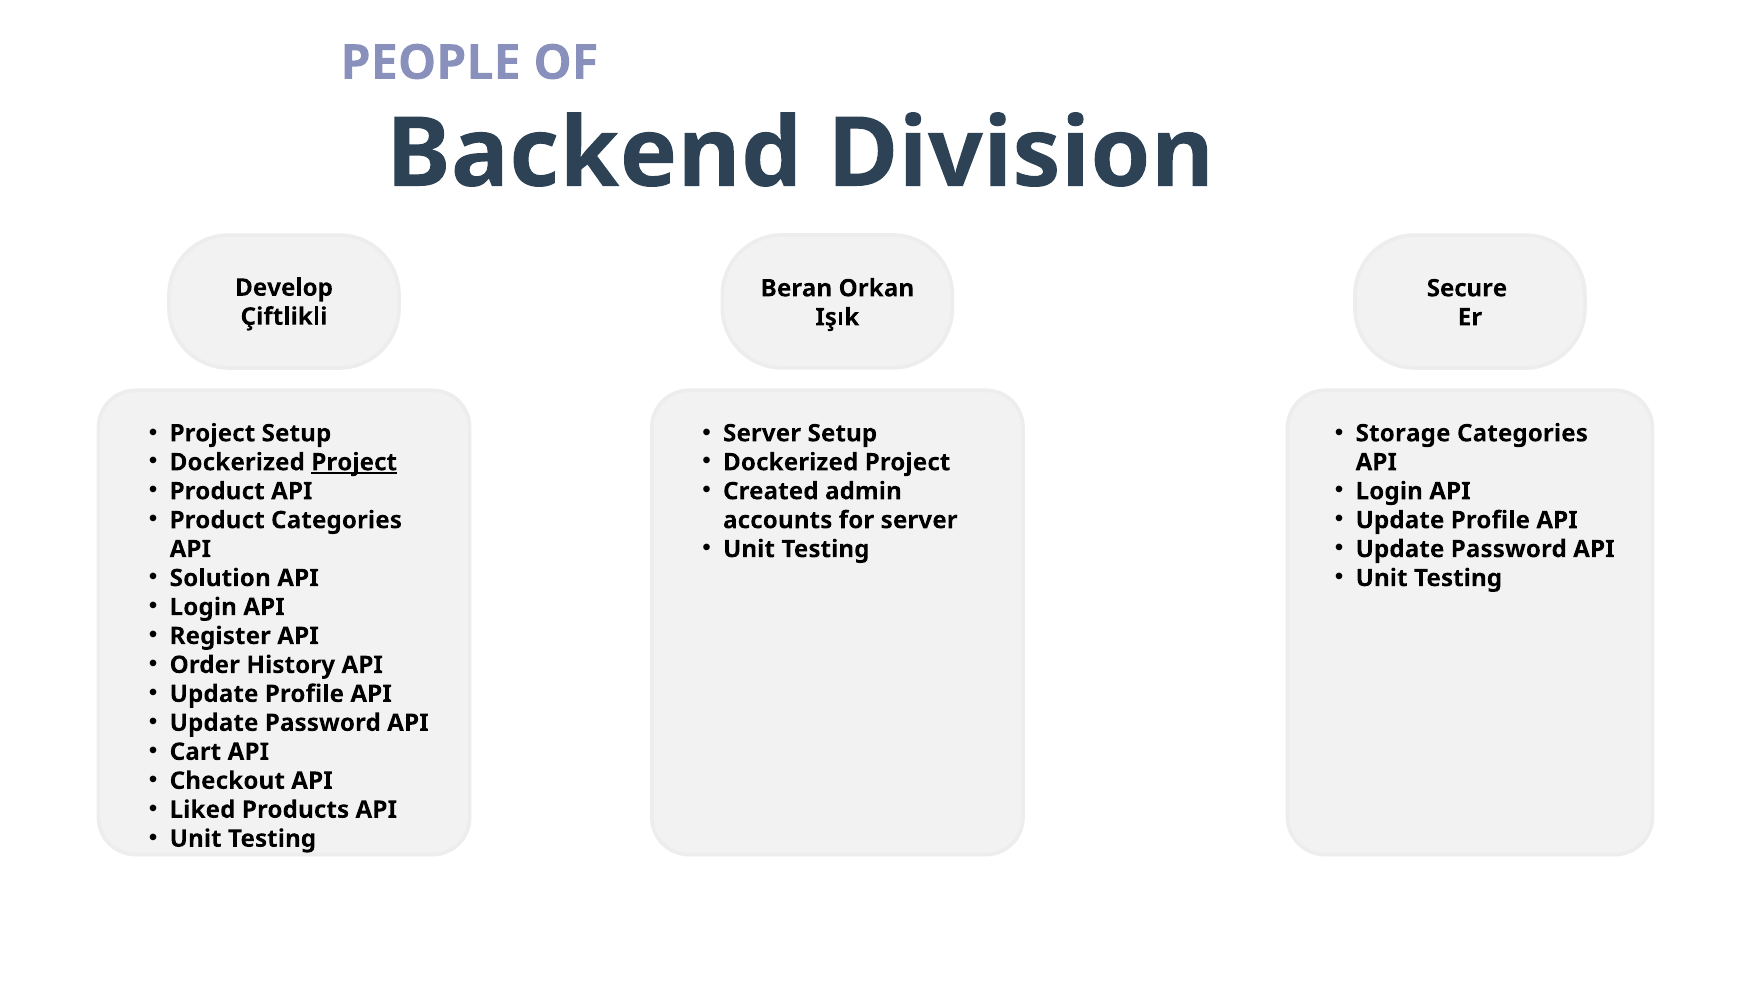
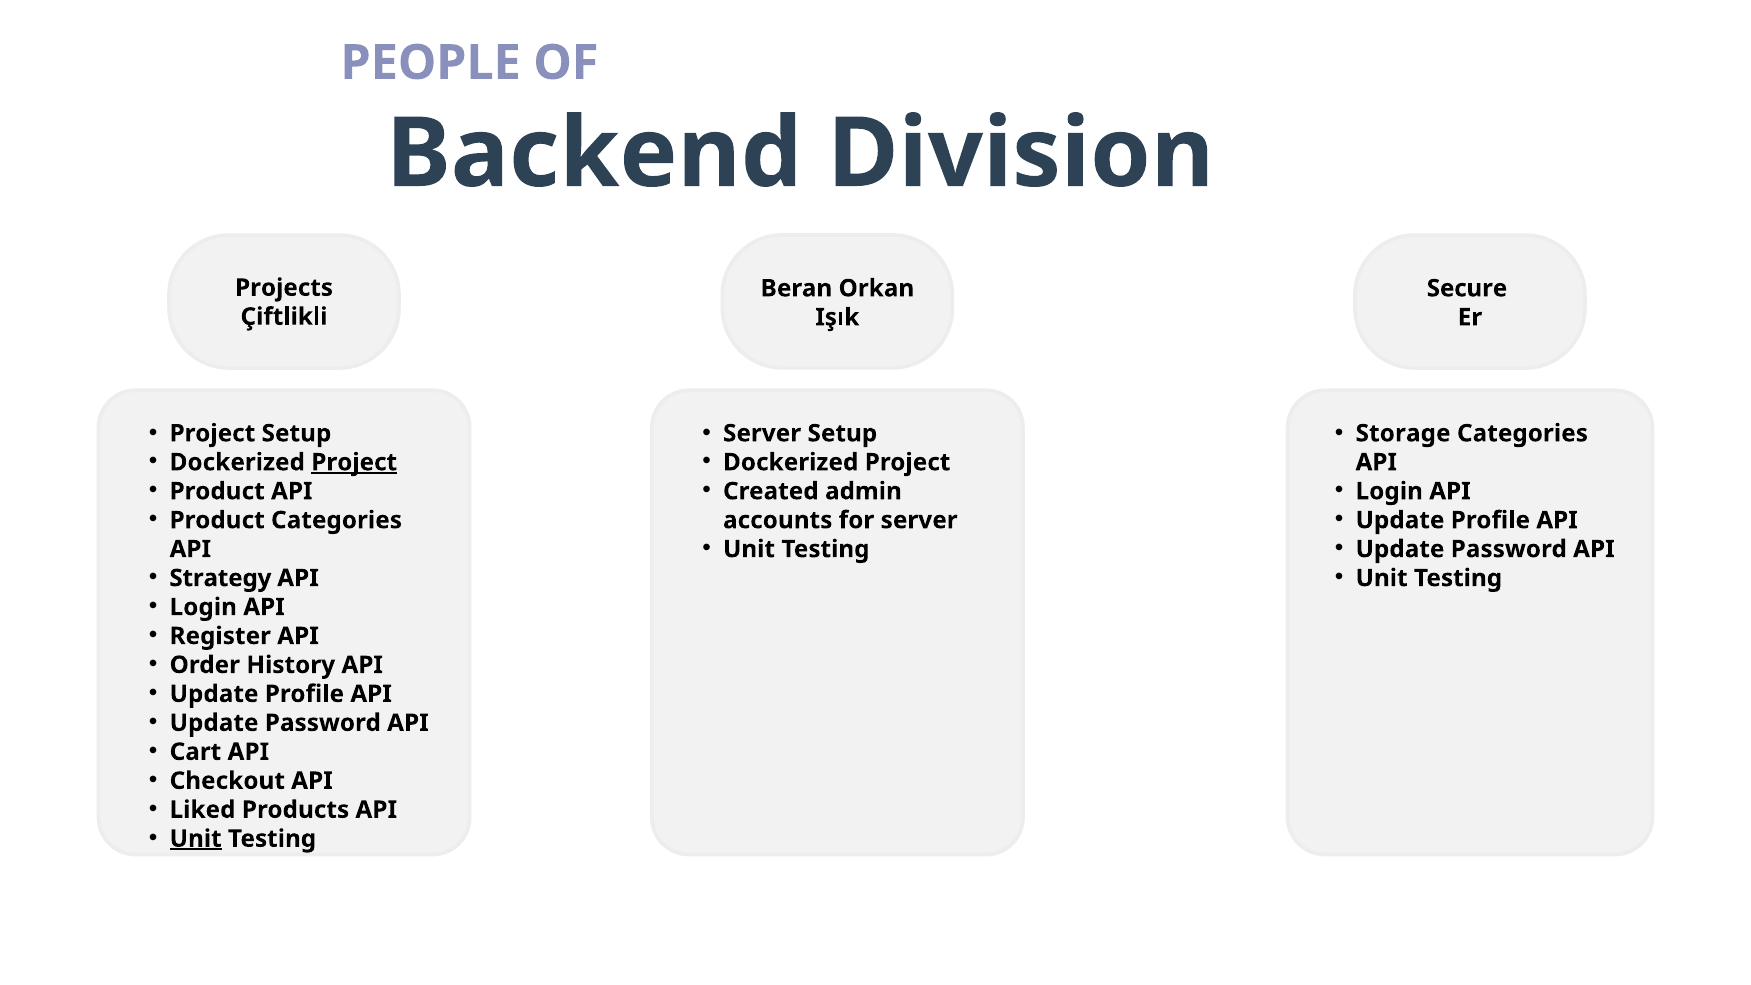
Develop: Develop -> Projects (284, 288)
Solution: Solution -> Strategy (220, 578)
Unit underline: none -> present (196, 839)
